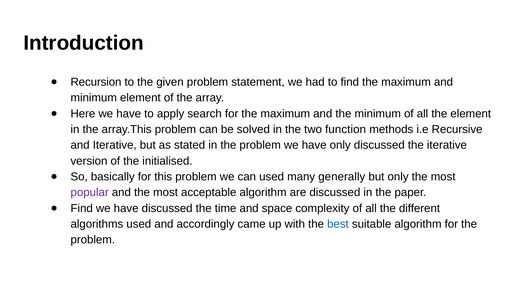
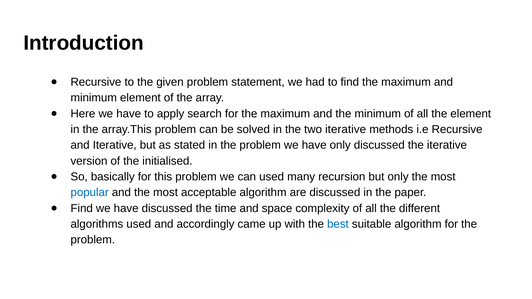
Recursion: Recursion -> Recursive (96, 82)
two function: function -> iterative (346, 129)
generally: generally -> recursion (342, 177)
popular colour: purple -> blue (90, 193)
